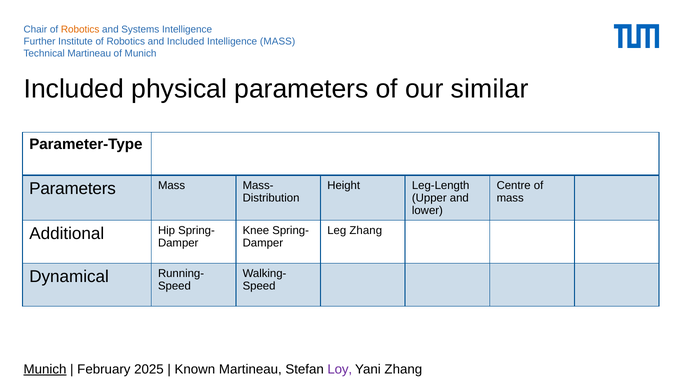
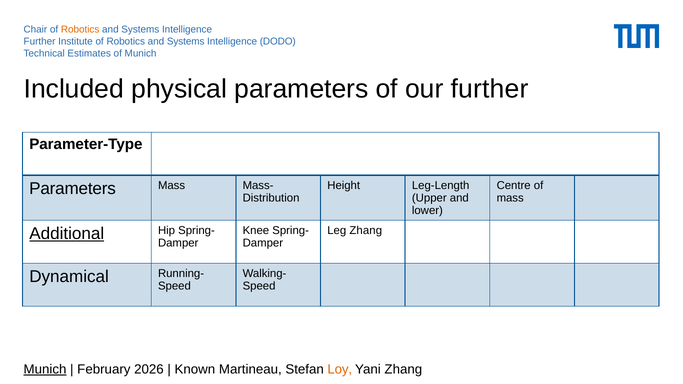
Included: Included -> Systems (186, 41)
Intelligence MASS: MASS -> DODO (278, 41)
Technical Martineau: Martineau -> Estimates (89, 53)
our similar: similar -> further (490, 89)
Additional underline: none -> present (67, 234)
2025: 2025 -> 2026 (149, 370)
Loy colour: purple -> orange (340, 370)
